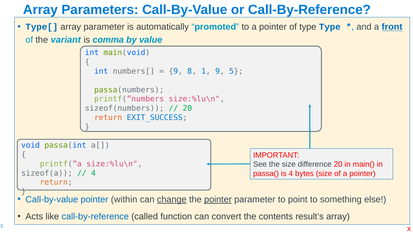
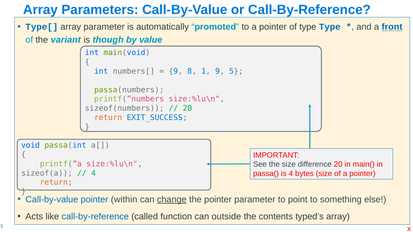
comma: comma -> though (108, 40)
pointer underline: present -> none (218, 200)
convert: convert -> outside (226, 217)
result’s: result’s -> typed’s (310, 217)
